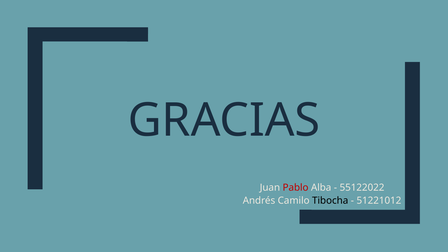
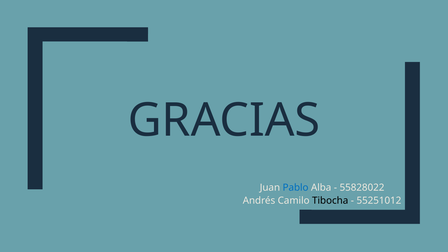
Pablo colour: red -> blue (296, 187)
55122022: 55122022 -> 55828022 (362, 187)
51221012: 51221012 -> 55251012 (379, 201)
